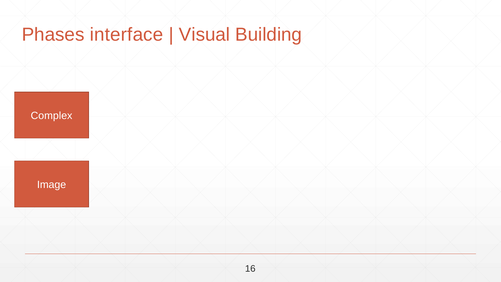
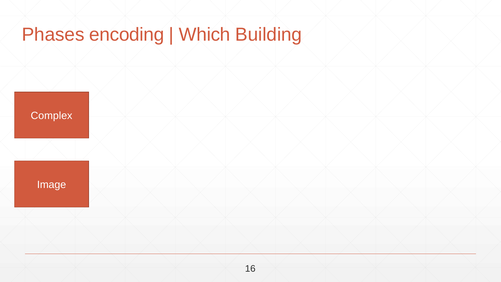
interface: interface -> encoding (127, 34)
Visual: Visual -> Which (205, 34)
